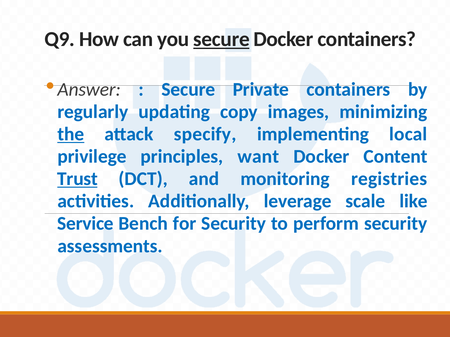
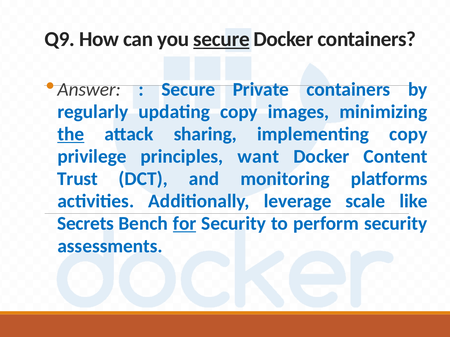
specify: specify -> sharing (205, 134)
implementing local: local -> copy (408, 134)
Trust underline: present -> none (78, 179)
registries: registries -> platforms (389, 179)
Service: Service -> Secrets (86, 224)
for underline: none -> present (185, 224)
